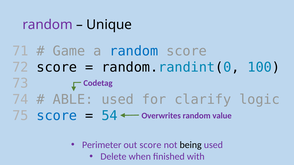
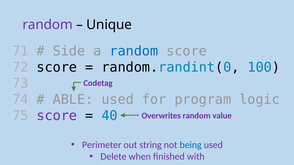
Game: Game -> Side (69, 51)
clarify: clarify -> program (203, 100)
score colour: blue -> purple (57, 116)
54: 54 -> 40 (110, 116)
out score: score -> string (151, 145)
being colour: black -> blue (191, 145)
